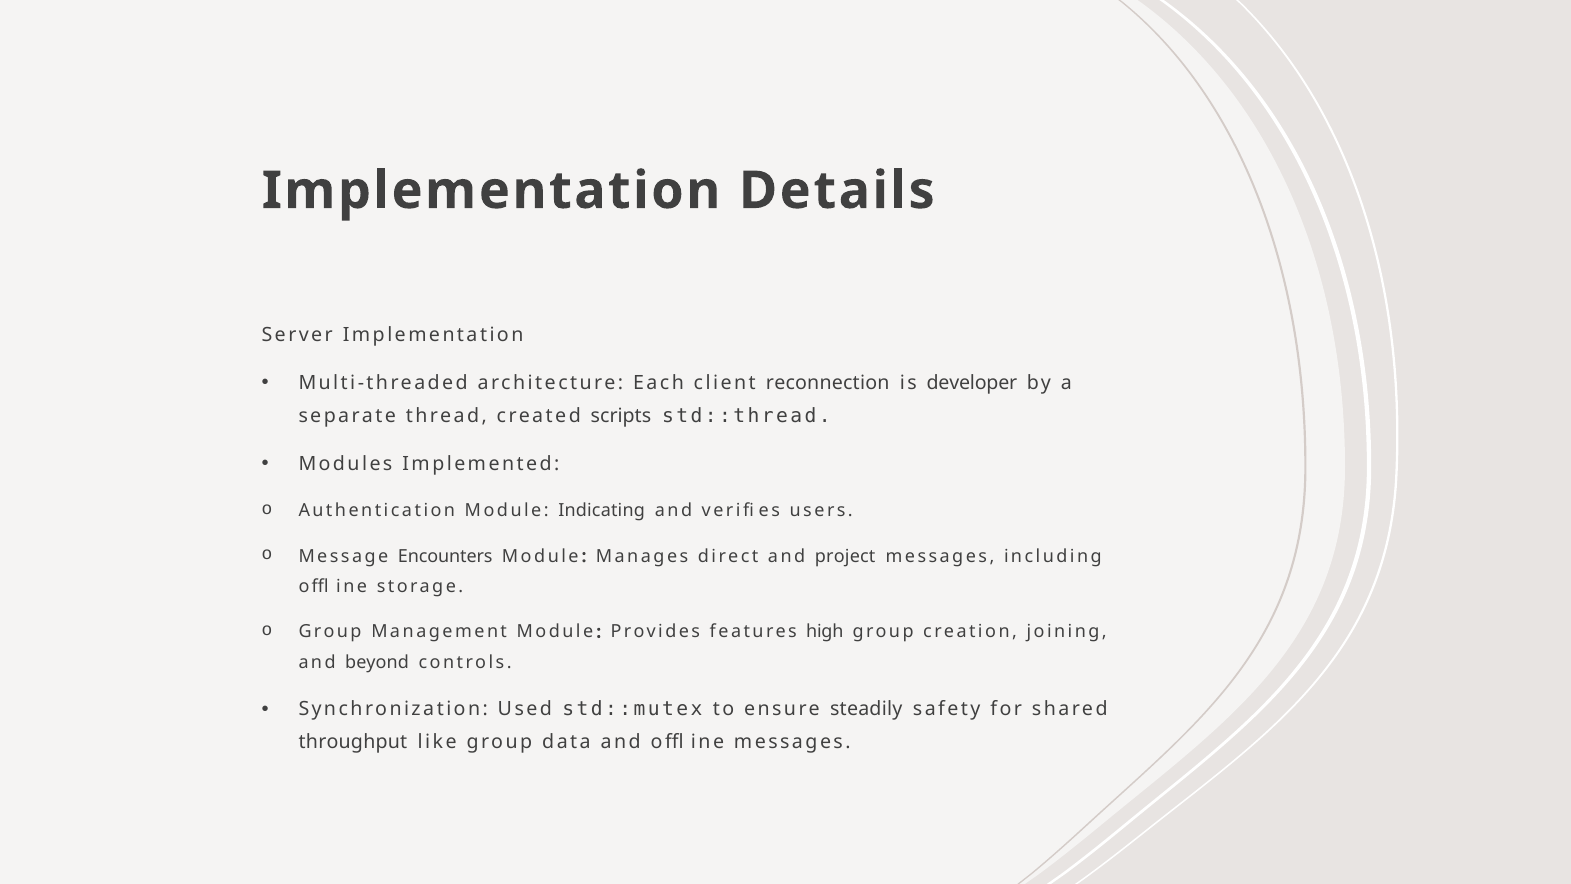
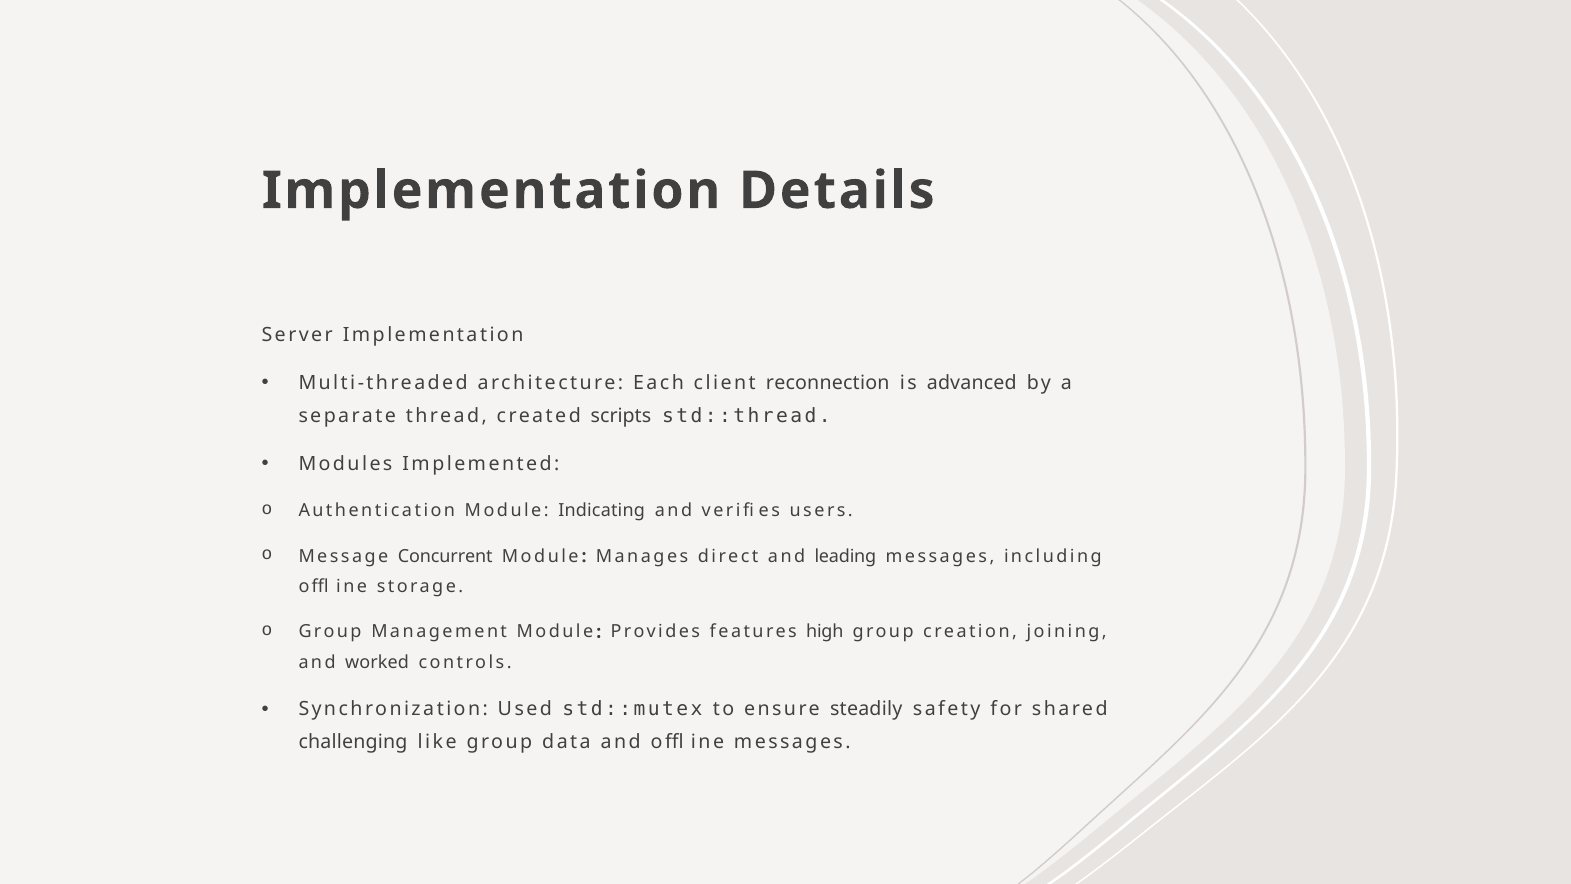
developer: developer -> advanced (972, 383)
Encounters: Encounters -> Concurrent (445, 556)
project: project -> leading (845, 556)
beyond: beyond -> worked (377, 662)
throughput: throughput -> challenging (353, 742)
